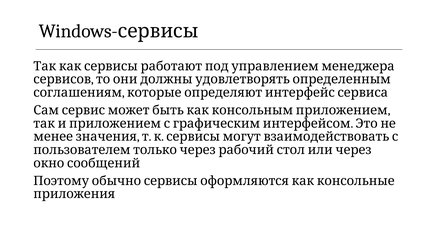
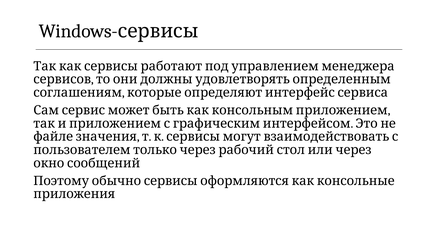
менее: менее -> файле (53, 137)
